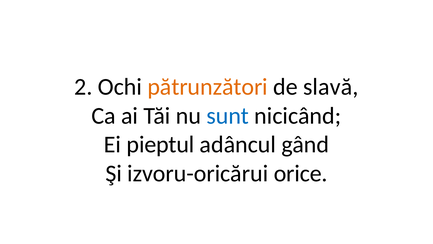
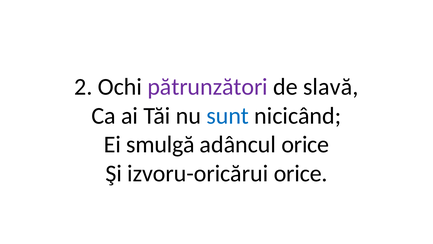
pătrunzători colour: orange -> purple (208, 87)
pieptul: pieptul -> smulgă (161, 144)
adâncul gând: gând -> orice (305, 144)
